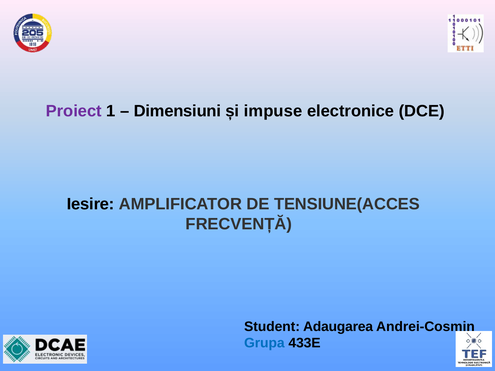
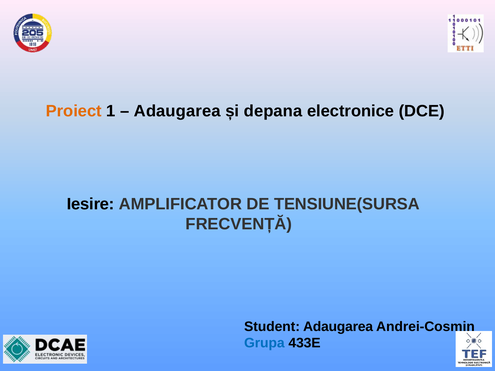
Proiect colour: purple -> orange (74, 111)
Dimensiuni: Dimensiuni -> Adaugarea (177, 111)
impuse: impuse -> depana (273, 111)
TENSIUNE(ACCES: TENSIUNE(ACCES -> TENSIUNE(SURSA (347, 204)
